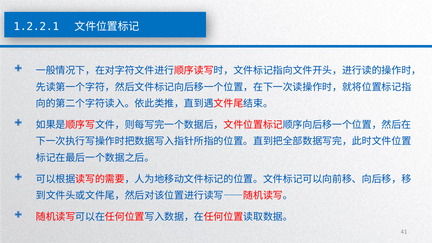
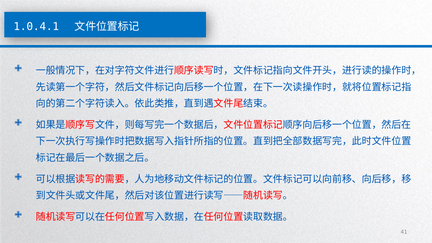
1.2.2.1: 1.2.2.1 -> 1.0.4.1 (36, 26)
